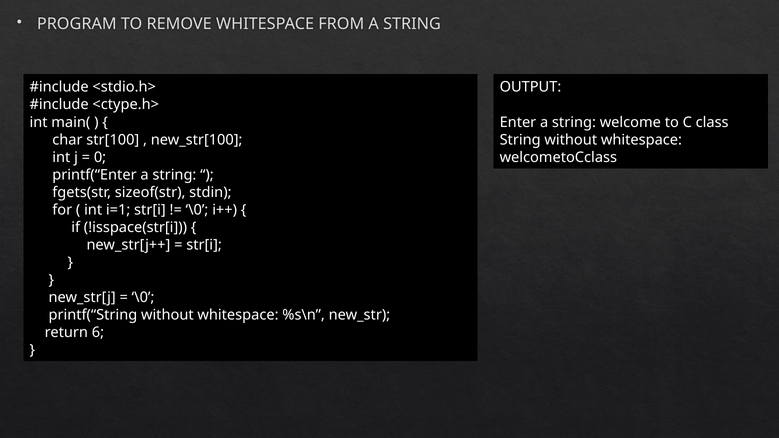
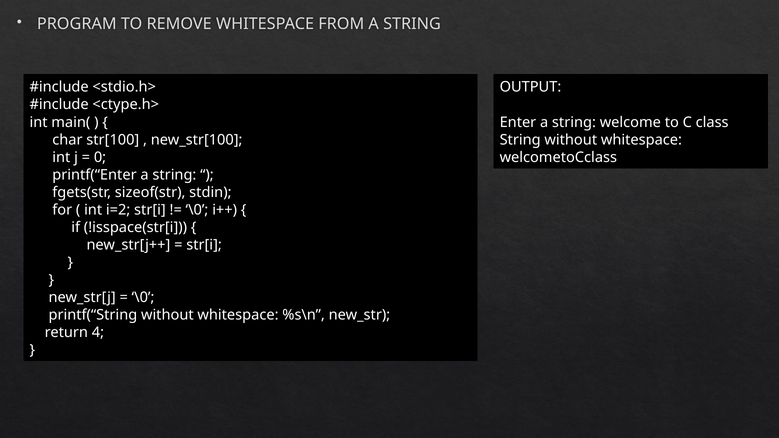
i=1: i=1 -> i=2 (118, 210)
6: 6 -> 4 (98, 333)
